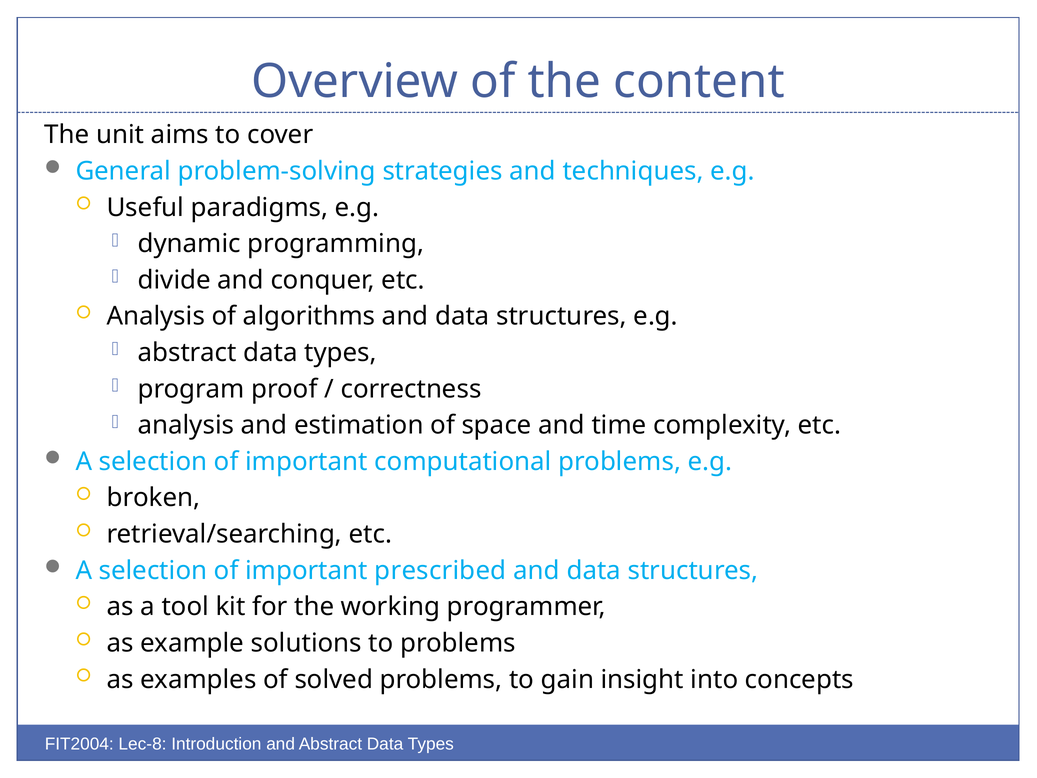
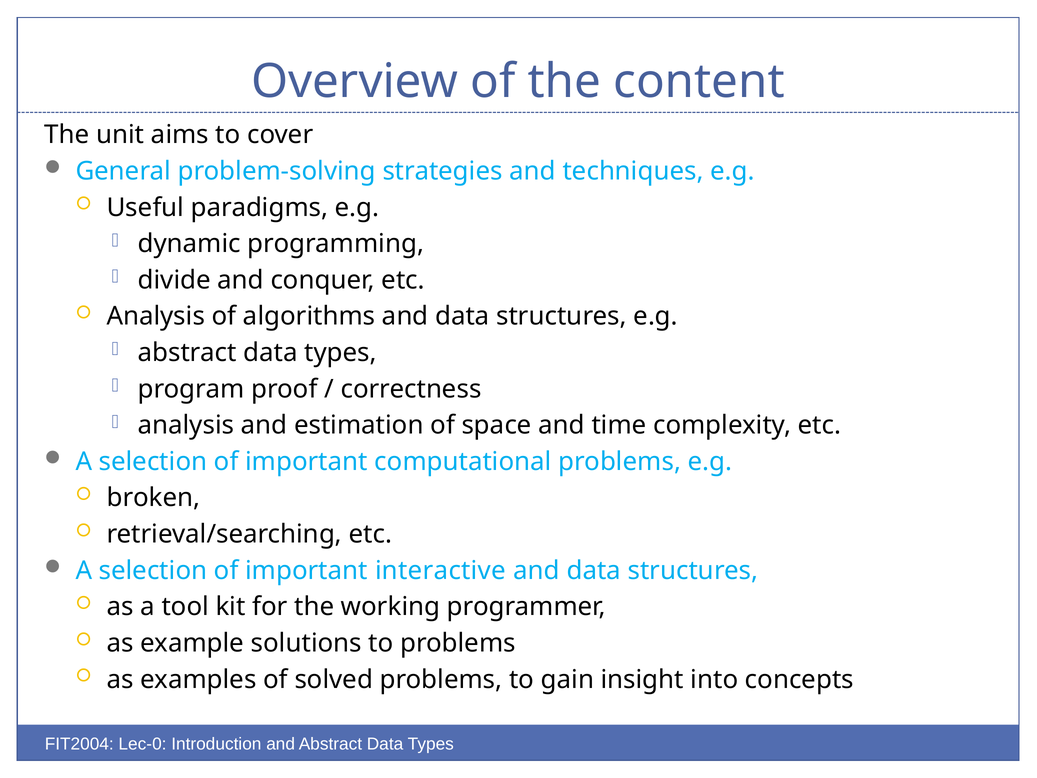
prescribed: prescribed -> interactive (440, 570)
Lec-8: Lec-8 -> Lec-0 (143, 744)
